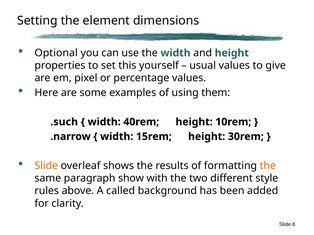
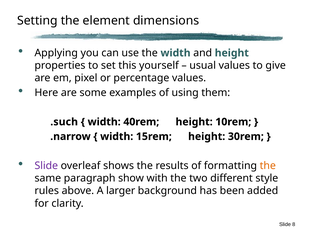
Optional: Optional -> Applying (56, 53)
Slide colour: orange -> purple (46, 166)
called: called -> larger (121, 191)
